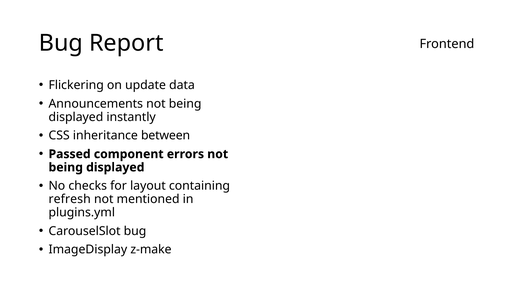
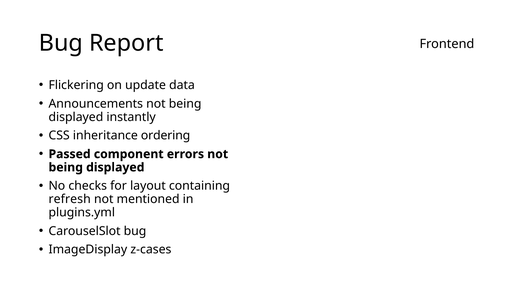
between: between -> ordering (166, 135)
z-make: z-make -> z-cases (151, 249)
